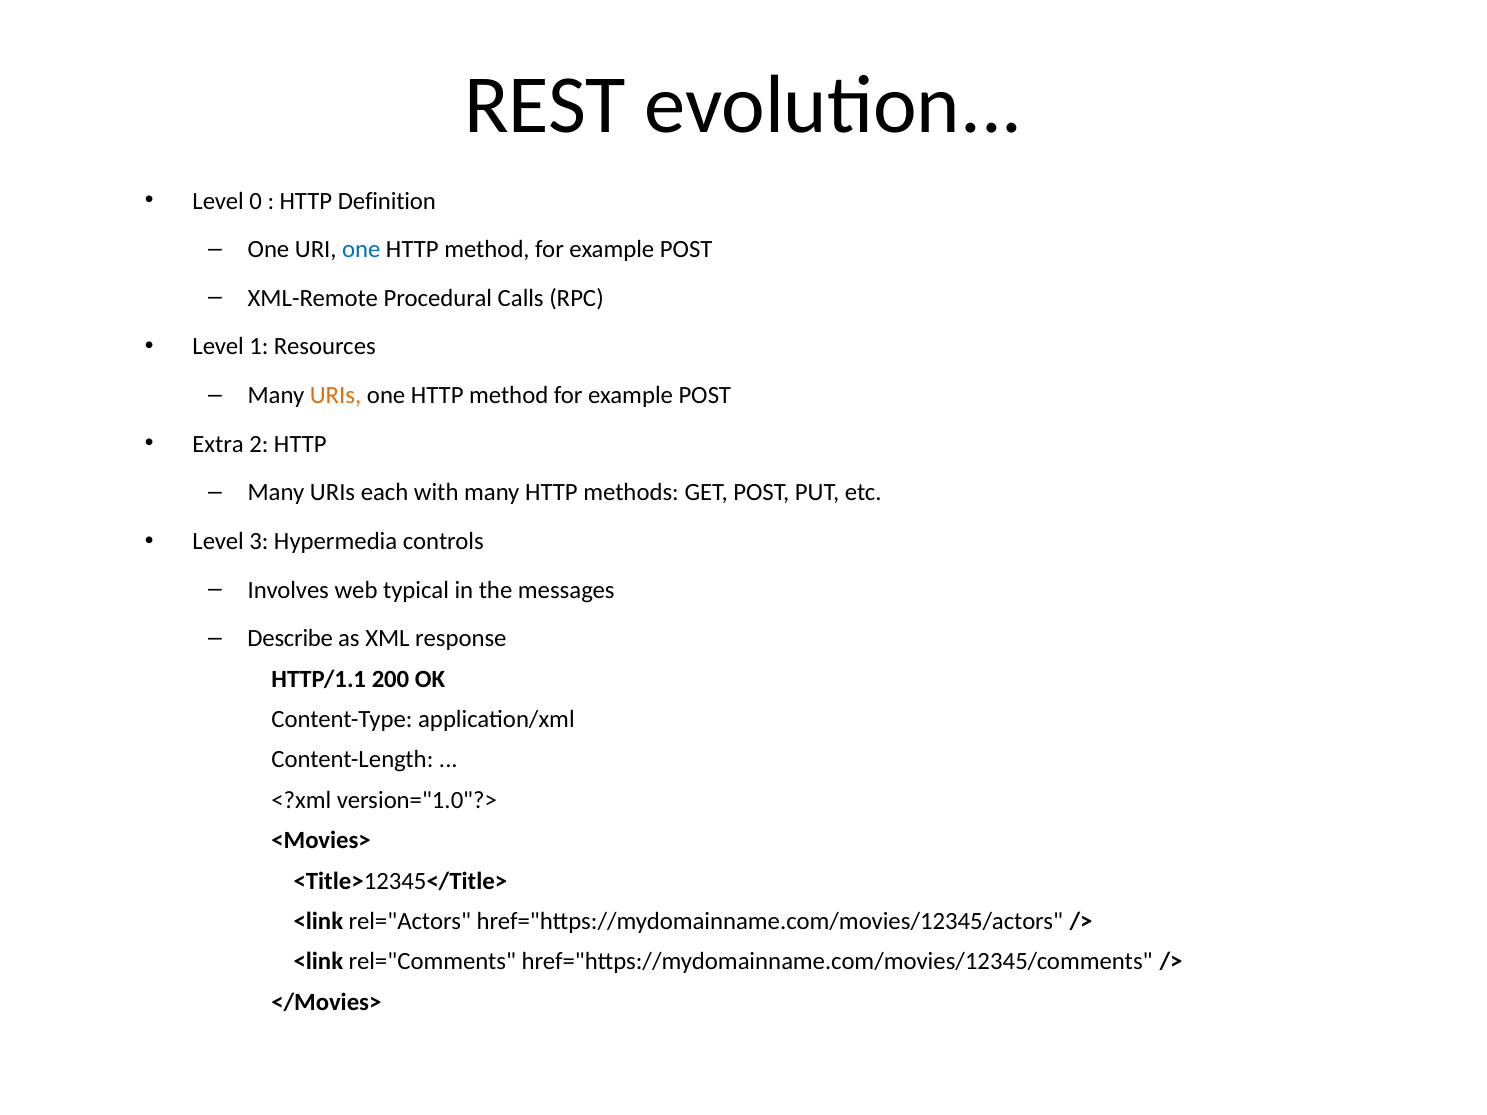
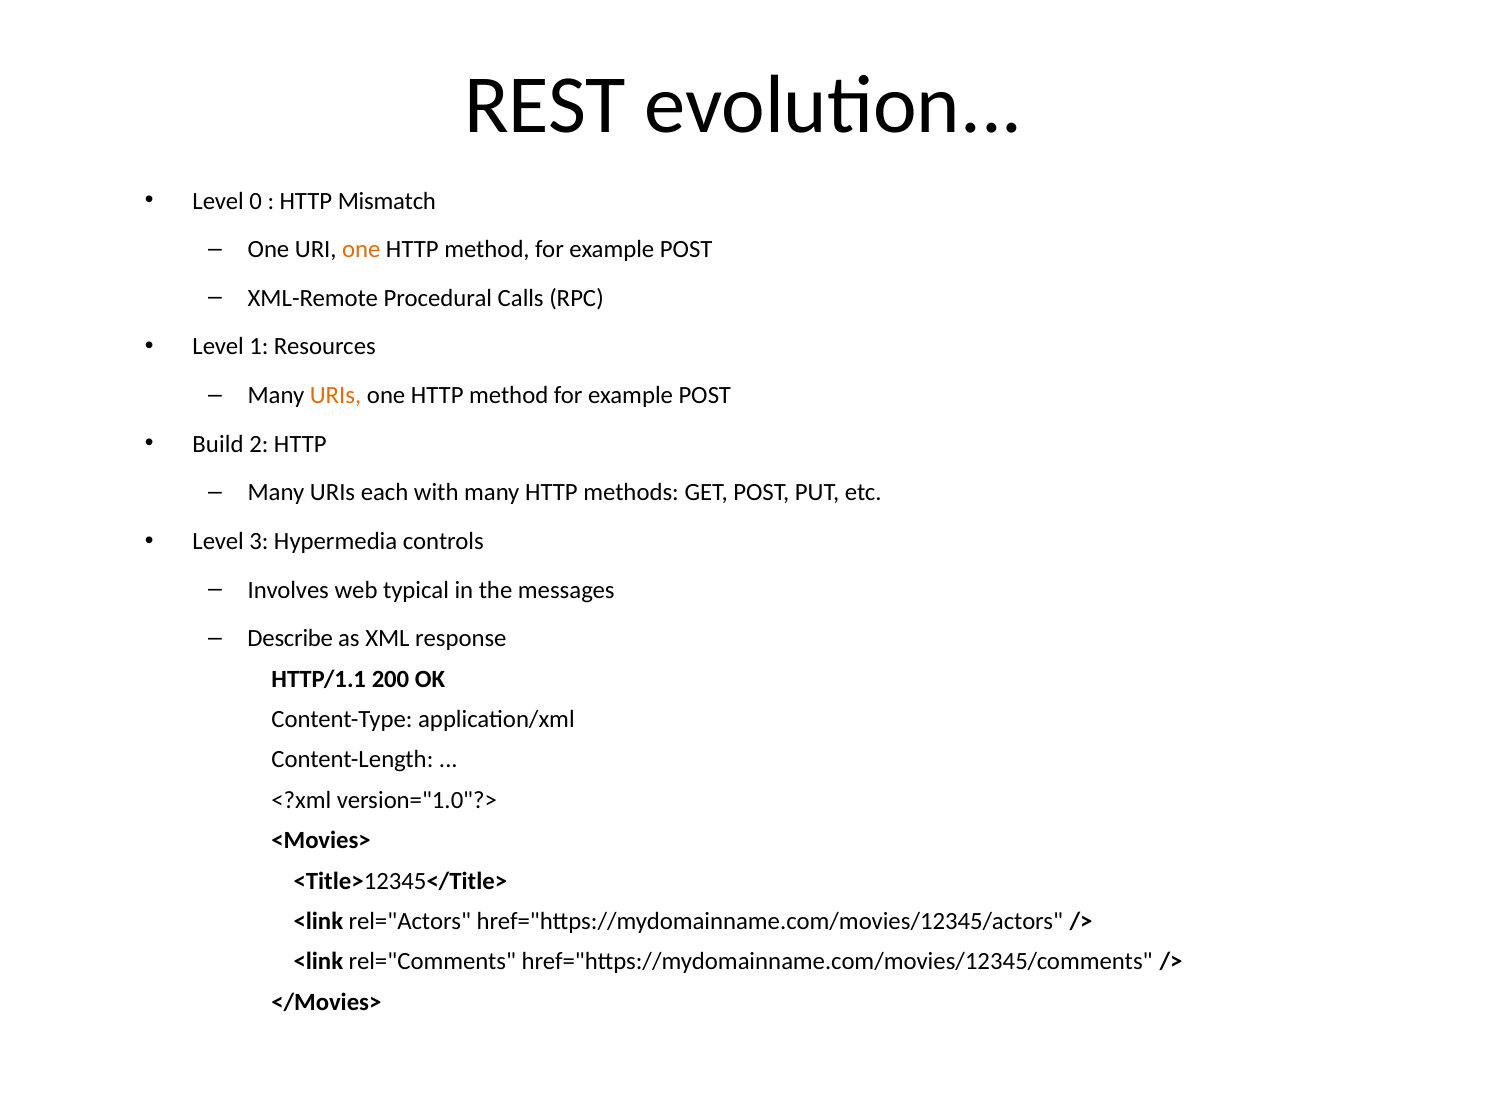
Definition: Definition -> Mismatch (387, 201)
one colour: blue -> orange (361, 250)
Extra: Extra -> Build (218, 444)
